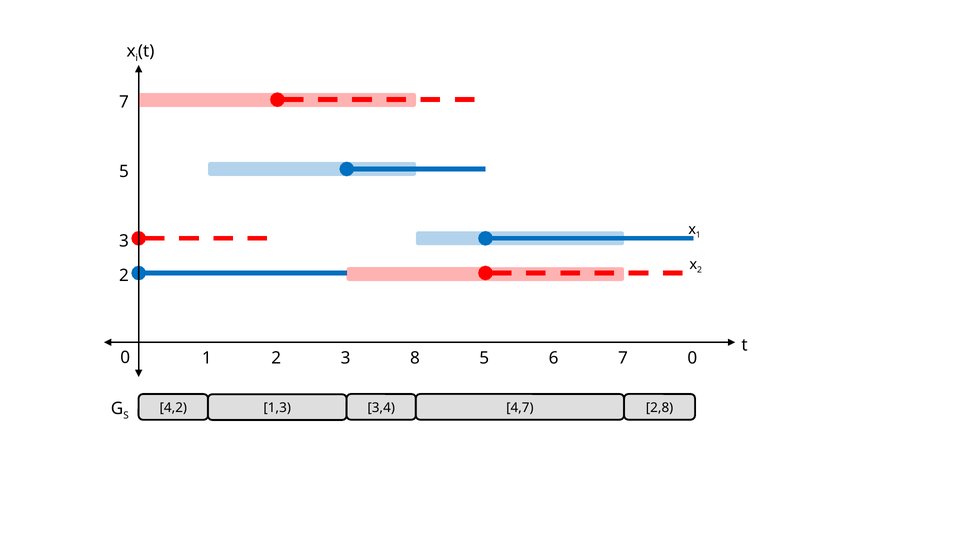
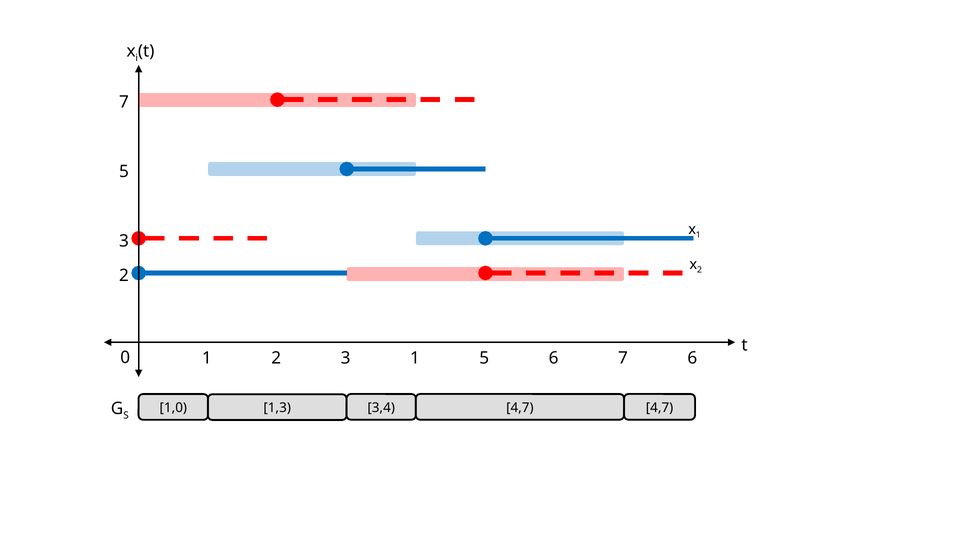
3 8: 8 -> 1 (415, 358)
7 0: 0 -> 6 (692, 358)
4,2: 4,2 -> 1,0 (173, 408)
4,7 2,8: 2,8 -> 4,7 (660, 408)
